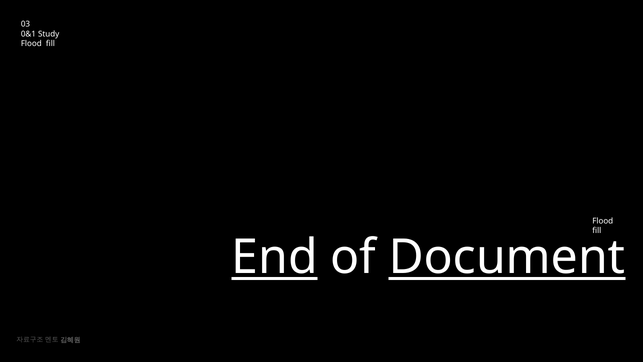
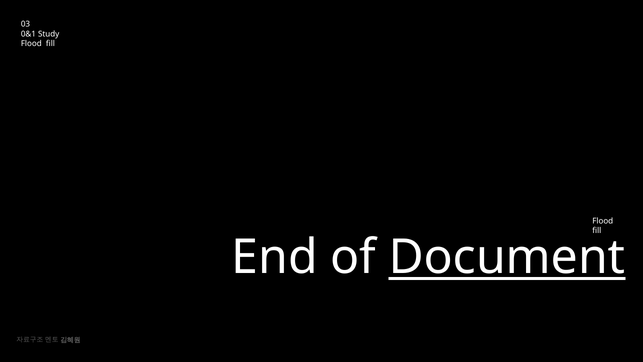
End underline: present -> none (275, 257)
